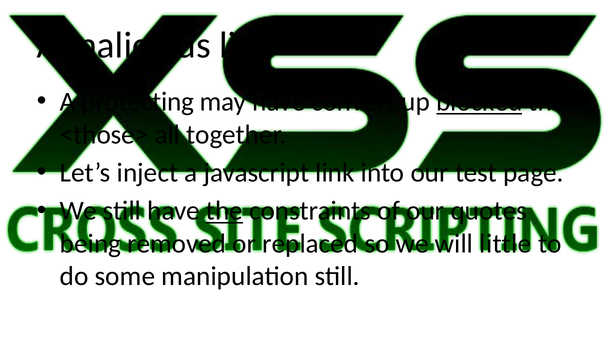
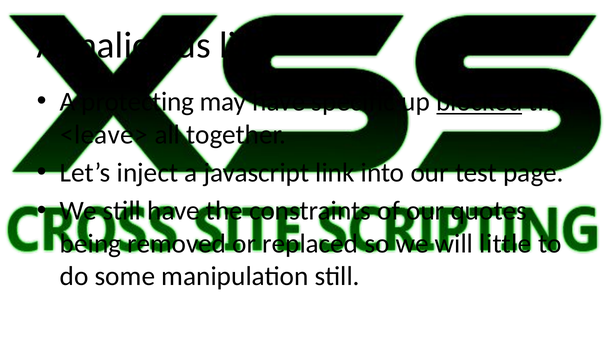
convert: convert -> specific (353, 102)
<those>: <those> -> <leave> (104, 135)
the underline: present -> none (224, 211)
